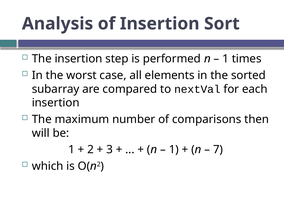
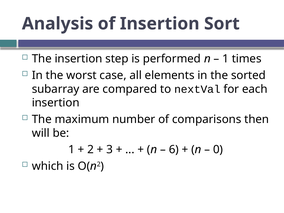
1: 1 -> 6 (174, 150)
7: 7 -> 0 (218, 150)
